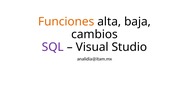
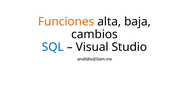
SQL colour: purple -> blue (53, 47)
